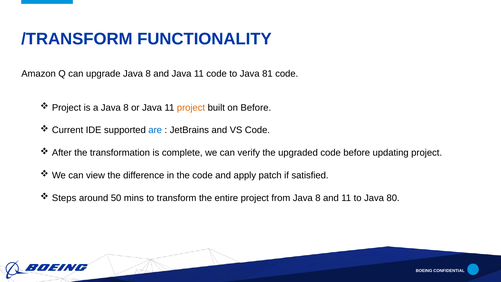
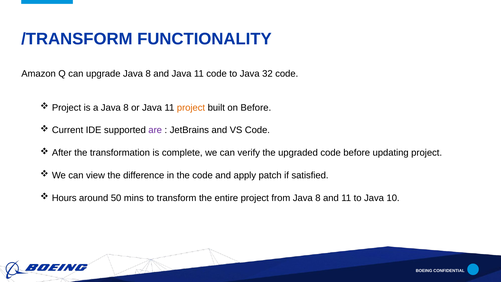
81: 81 -> 32 (267, 74)
are colour: blue -> purple (155, 130)
Steps: Steps -> Hours (64, 198)
80: 80 -> 10 (393, 198)
